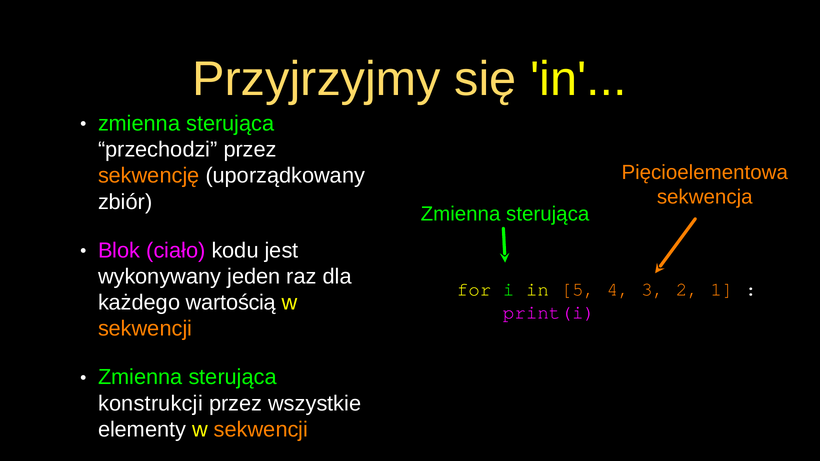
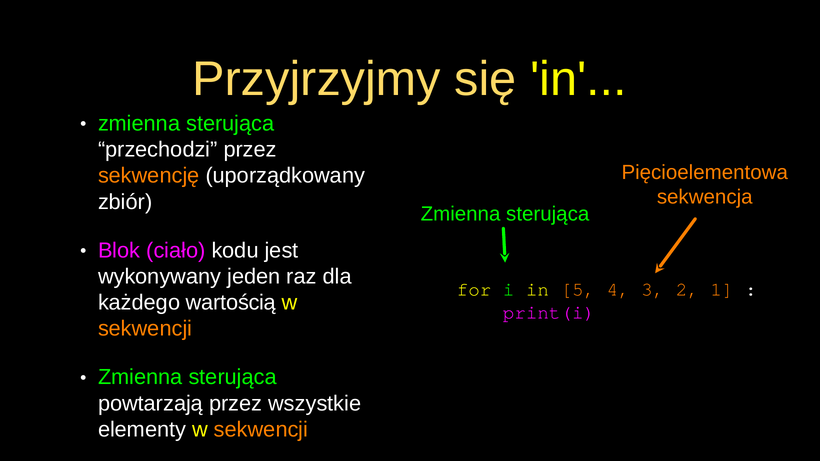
konstrukcji: konstrukcji -> powtarzają (151, 404)
